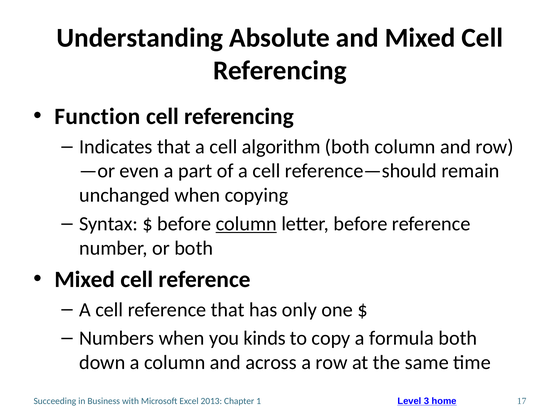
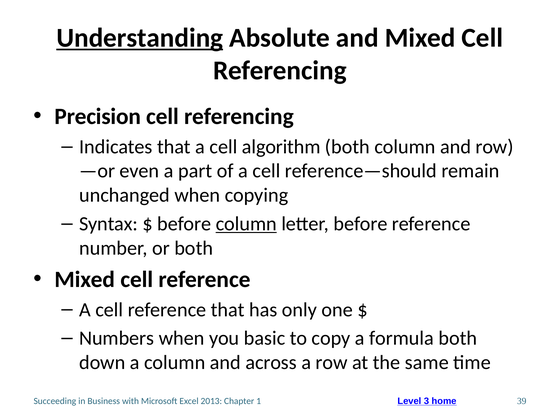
Understanding underline: none -> present (140, 38)
Function: Function -> Precision (98, 116)
kinds: kinds -> basic (265, 338)
17: 17 -> 39 (522, 401)
